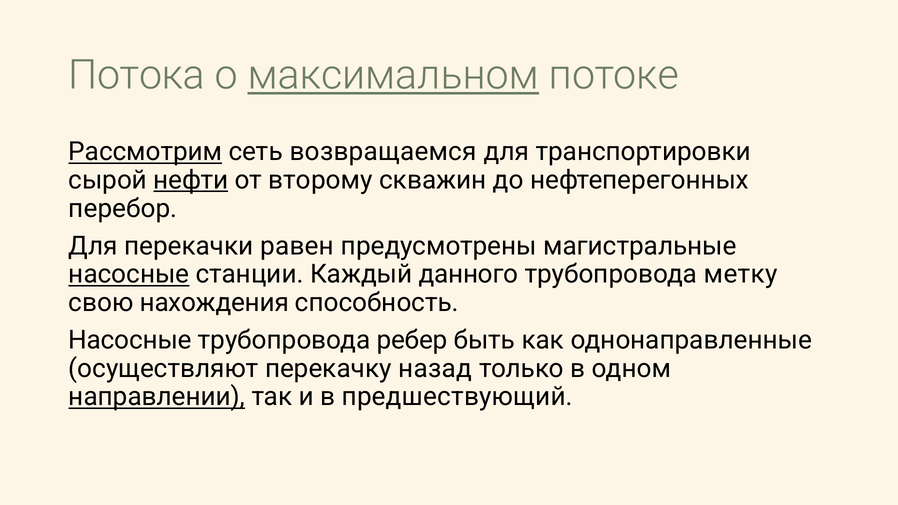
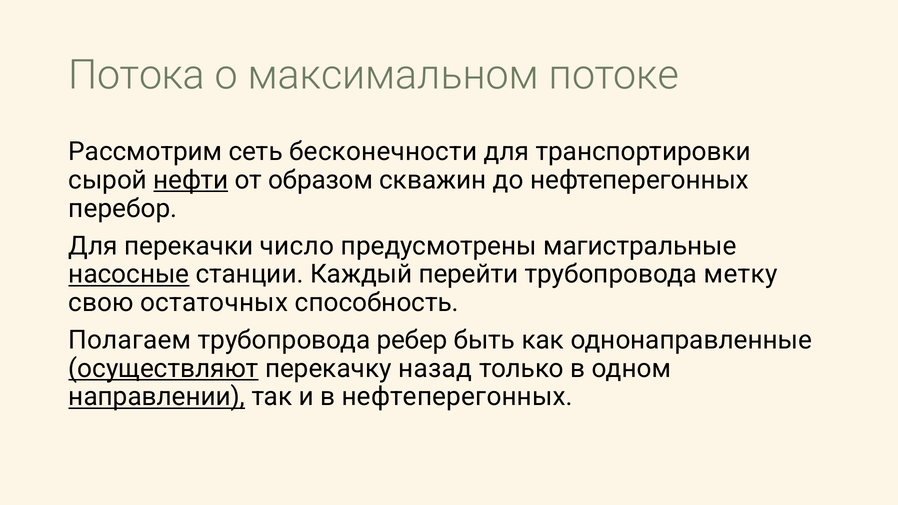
максимальном underline: present -> none (393, 75)
Рассмотрим underline: present -> none (145, 152)
возвращаемся: возвращаемся -> бесконечности (383, 152)
второму: второму -> образом (321, 180)
равен: равен -> число (297, 246)
данного: данного -> перейти (468, 274)
нахождения: нахождения -> остаточных (214, 303)
Насосные: Насосные -> Полагаем (130, 340)
осуществляют underline: none -> present (164, 369)
в предшествующий: предшествующий -> нефтеперегонных (457, 397)
